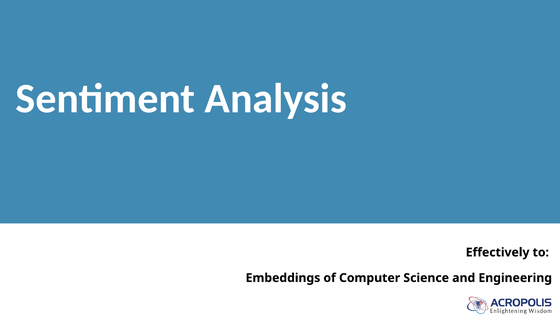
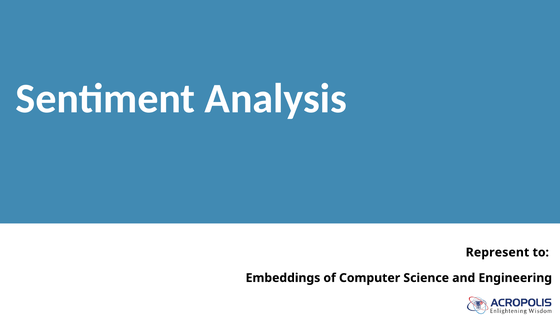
Effectively: Effectively -> Represent (497, 252)
